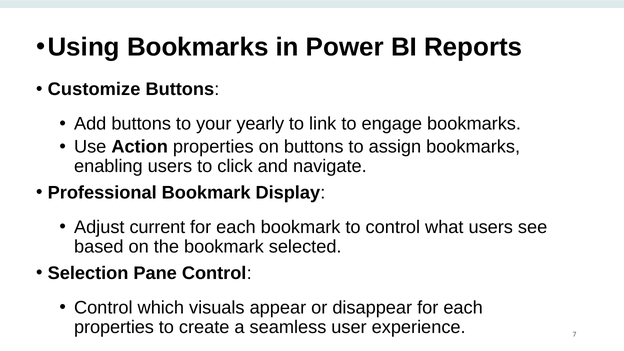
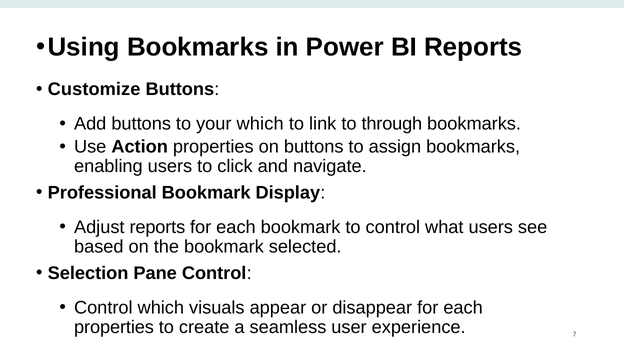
your yearly: yearly -> which (260, 124)
engage: engage -> through (392, 124)
Adjust current: current -> reports (157, 227)
